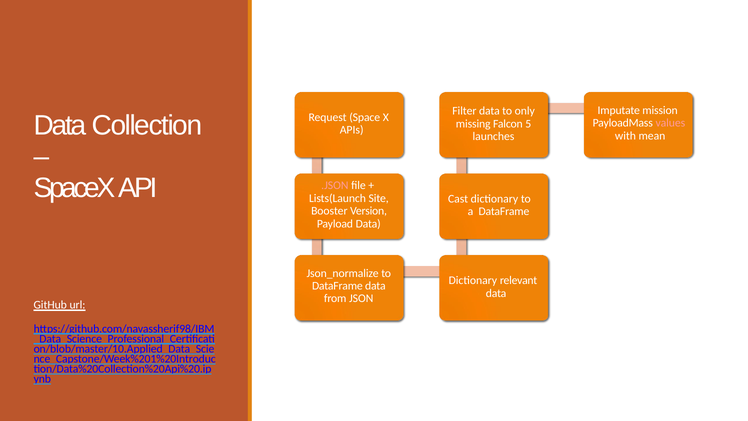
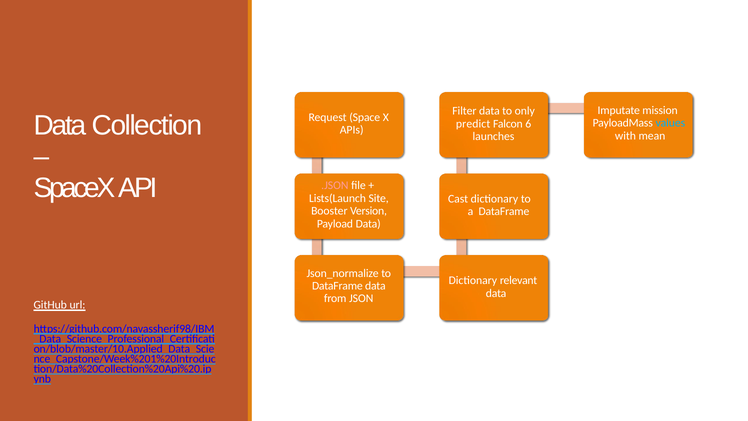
values colour: pink -> light blue (670, 123)
missing: missing -> predict (473, 124)
5: 5 -> 6 (528, 124)
